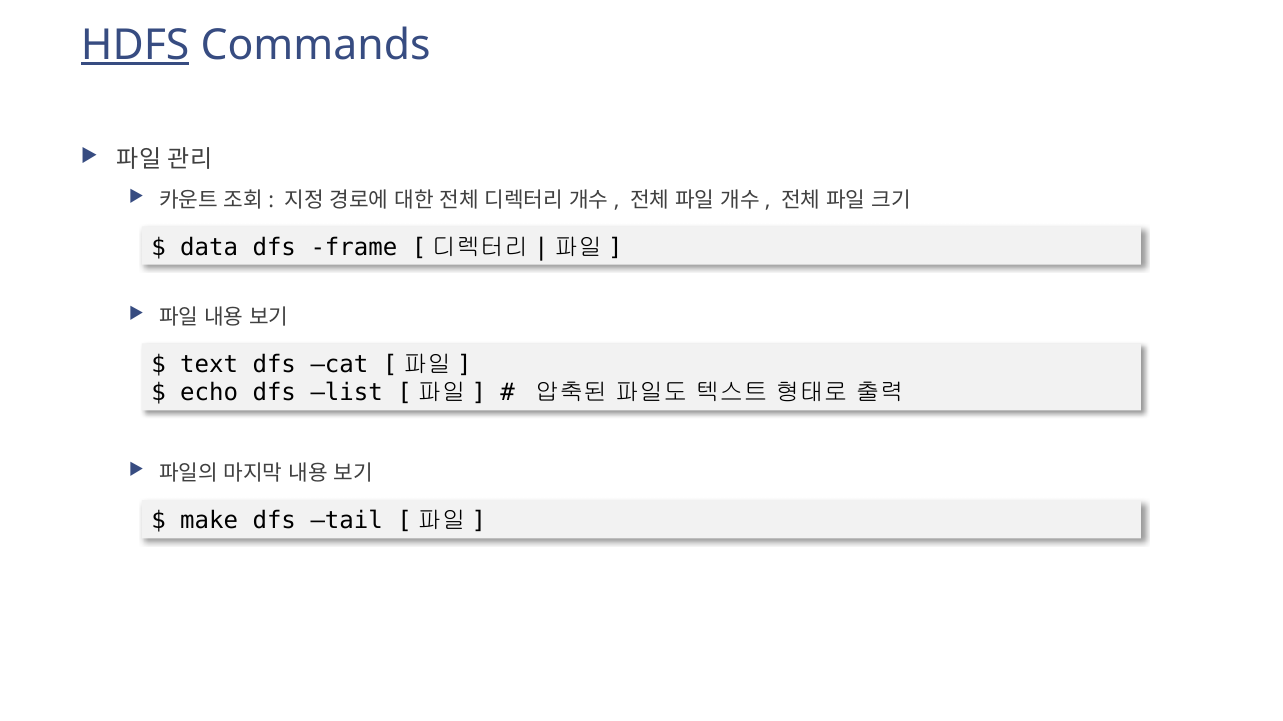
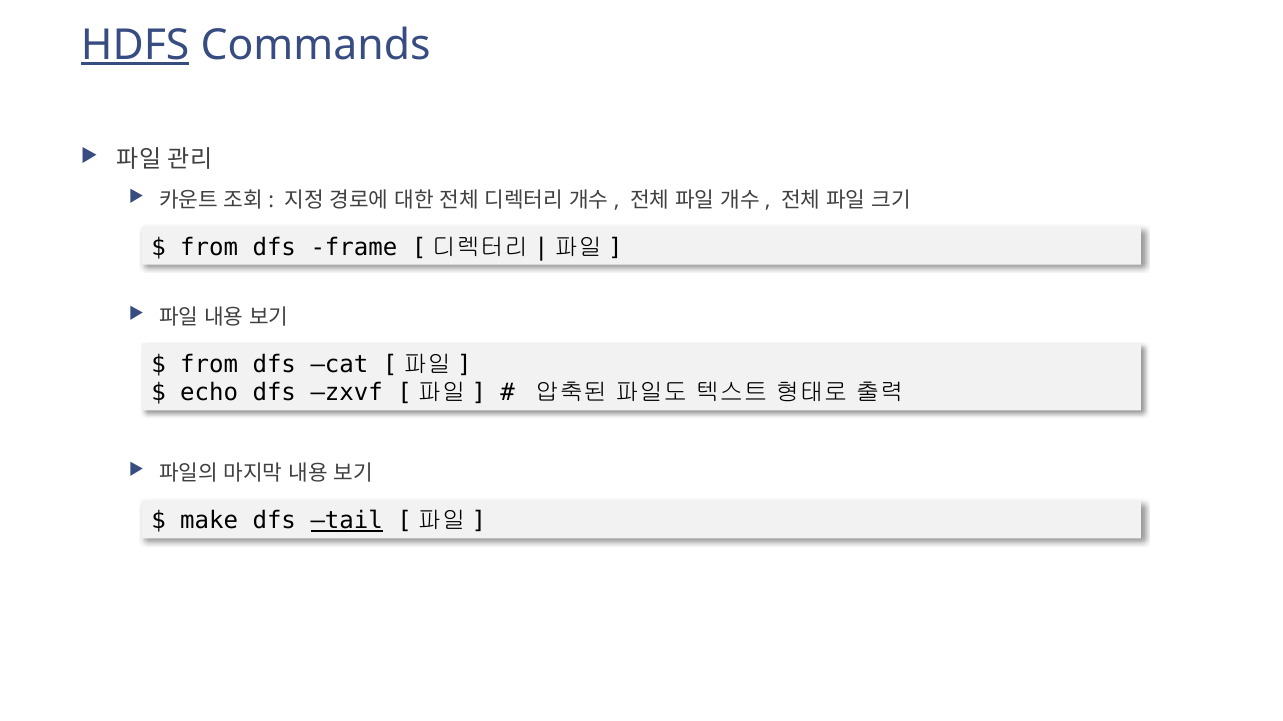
data: data -> from (209, 248)
text: text -> from (209, 364)
list: list -> zxvf (347, 393)
tail underline: none -> present (347, 521)
